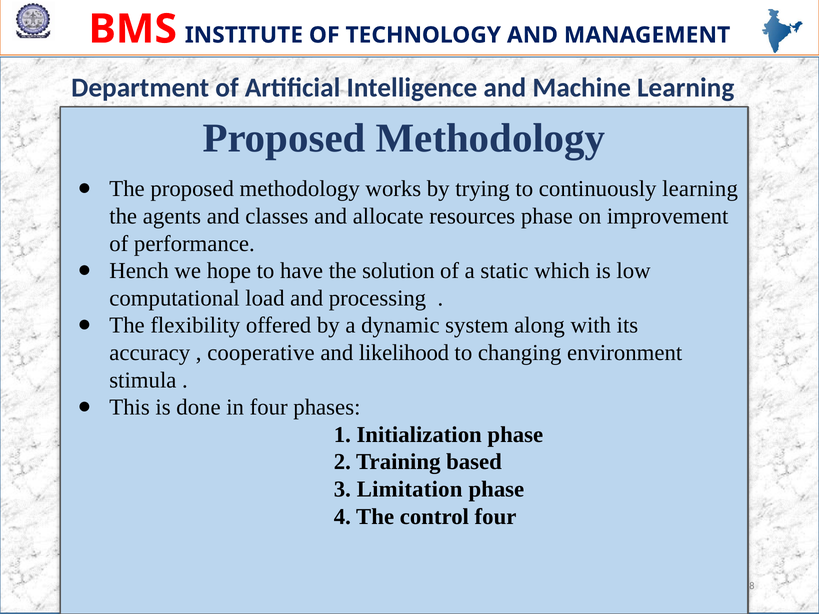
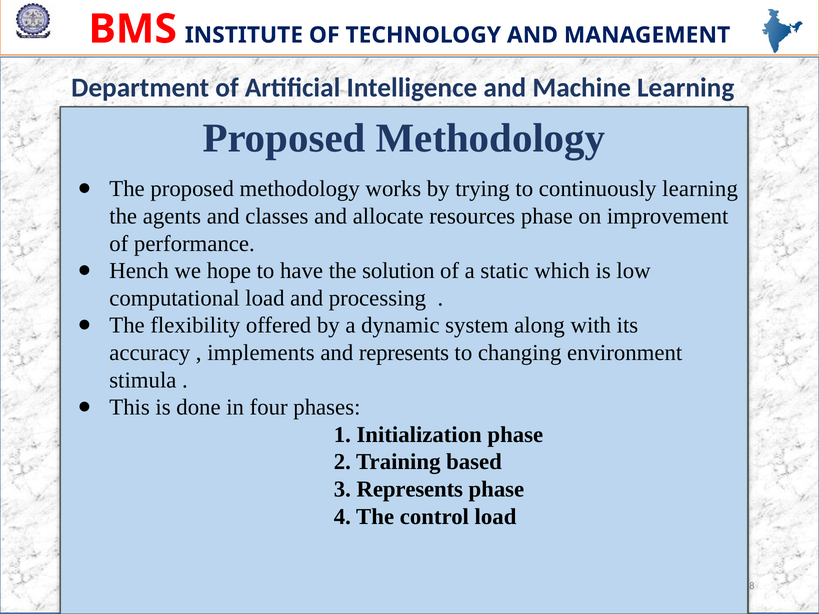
cooperative: cooperative -> implements (261, 353)
and likelihood: likelihood -> represents (404, 353)
3 Limitation: Limitation -> Represents (410, 489)
control four: four -> load (496, 517)
